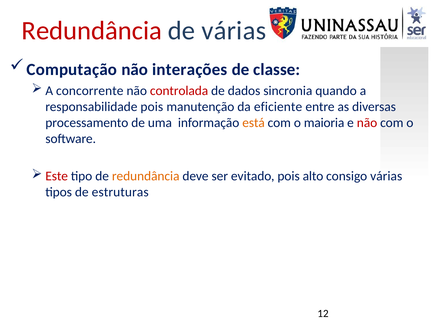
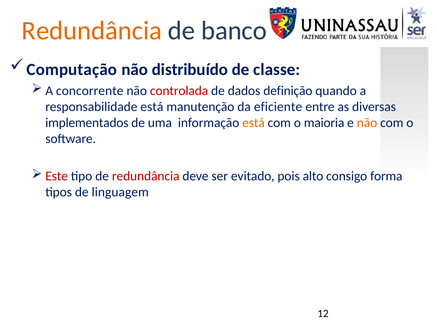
Redundância colour: red -> orange (92, 31)
de várias: várias -> banco (234, 31)
interações: interações -> distribuído (190, 70)
sincronia: sincronia -> definição (288, 91)
responsabilidade pois: pois -> está (152, 107)
processamento: processamento -> implementados (87, 123)
não colour: red -> orange (367, 123)
redundância colour: orange -> red (146, 176)
consigo várias: várias -> forma (386, 176)
estruturas: estruturas -> linguagem (120, 192)
